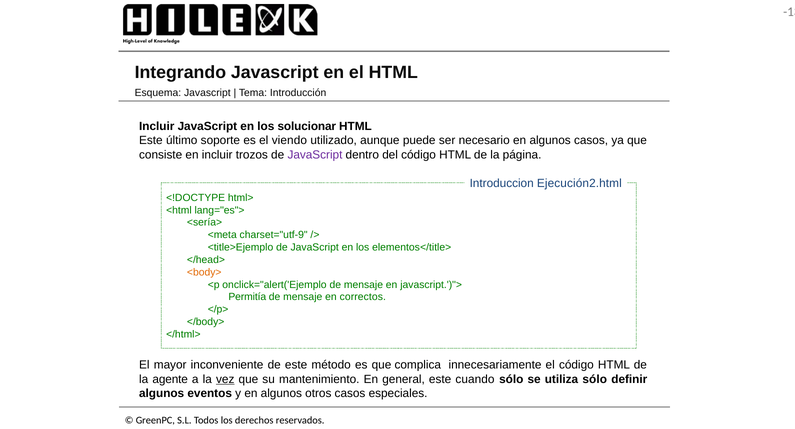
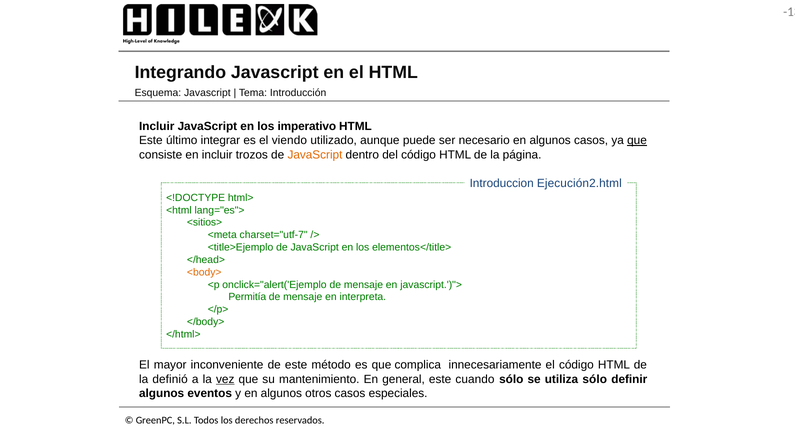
solucionar: solucionar -> imperativo (307, 126)
soporte: soporte -> integrar (220, 140)
que underline: none -> present (637, 140)
JavaScript colour: purple -> orange (315, 155)
<sería>: <sería> -> <sitios> (205, 222)
charset="utf-9: charset="utf-9 -> charset="utf-7 (274, 235)
correctos: correctos -> interpreta (363, 297)
agente: agente -> definió (170, 379)
